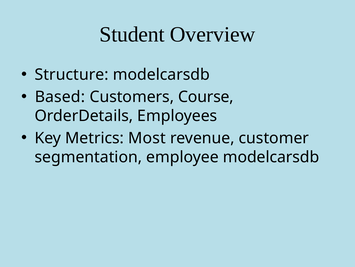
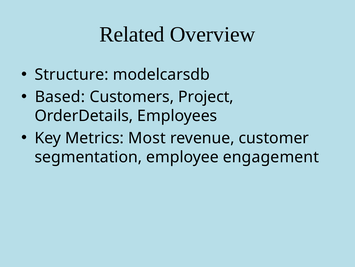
Student: Student -> Related (132, 34)
Course: Course -> Project (206, 97)
employee modelcarsdb: modelcarsdb -> engagement (271, 157)
